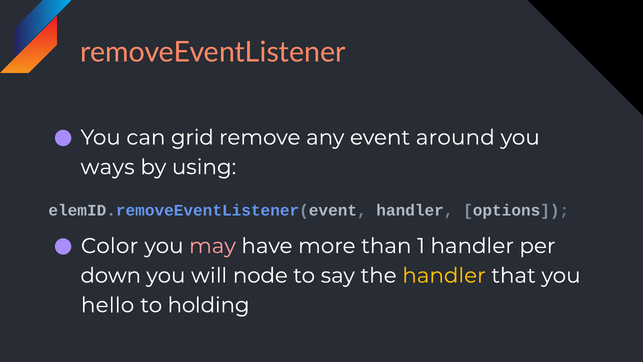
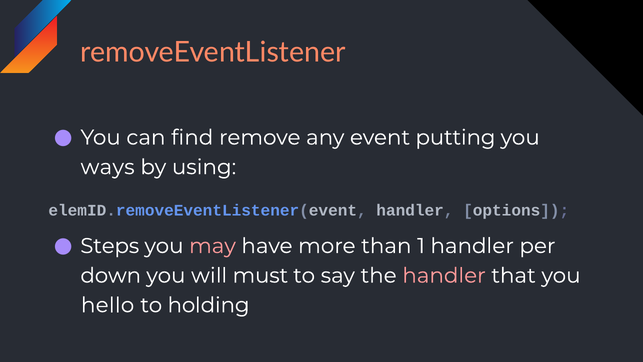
grid: grid -> find (192, 137)
around: around -> putting (455, 137)
Color: Color -> Steps (110, 246)
node: node -> must (260, 275)
handler colour: yellow -> pink (444, 275)
